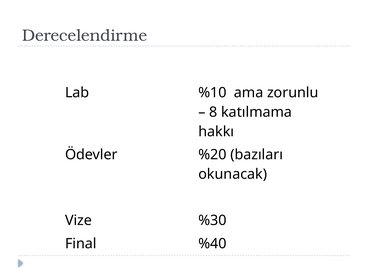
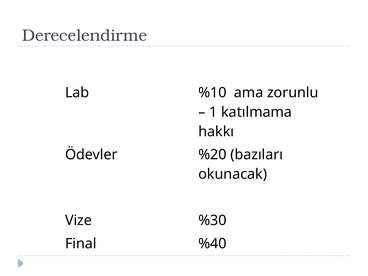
8: 8 -> 1 (213, 112)
